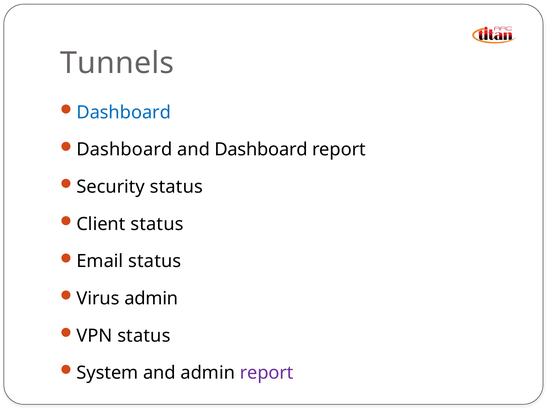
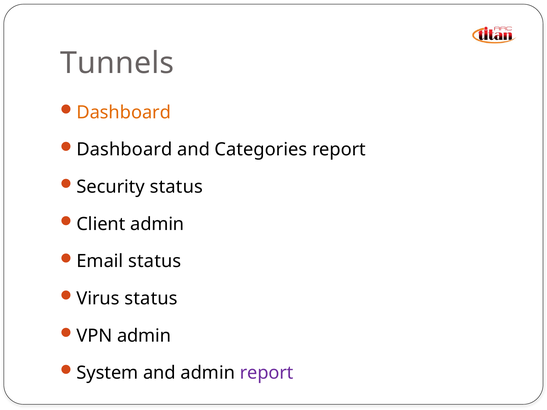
Dashboard colour: blue -> orange (124, 112)
and Dashboard: Dashboard -> Categories (261, 150)
Client status: status -> admin (157, 224)
Virus admin: admin -> status (151, 299)
VPN status: status -> admin (144, 336)
